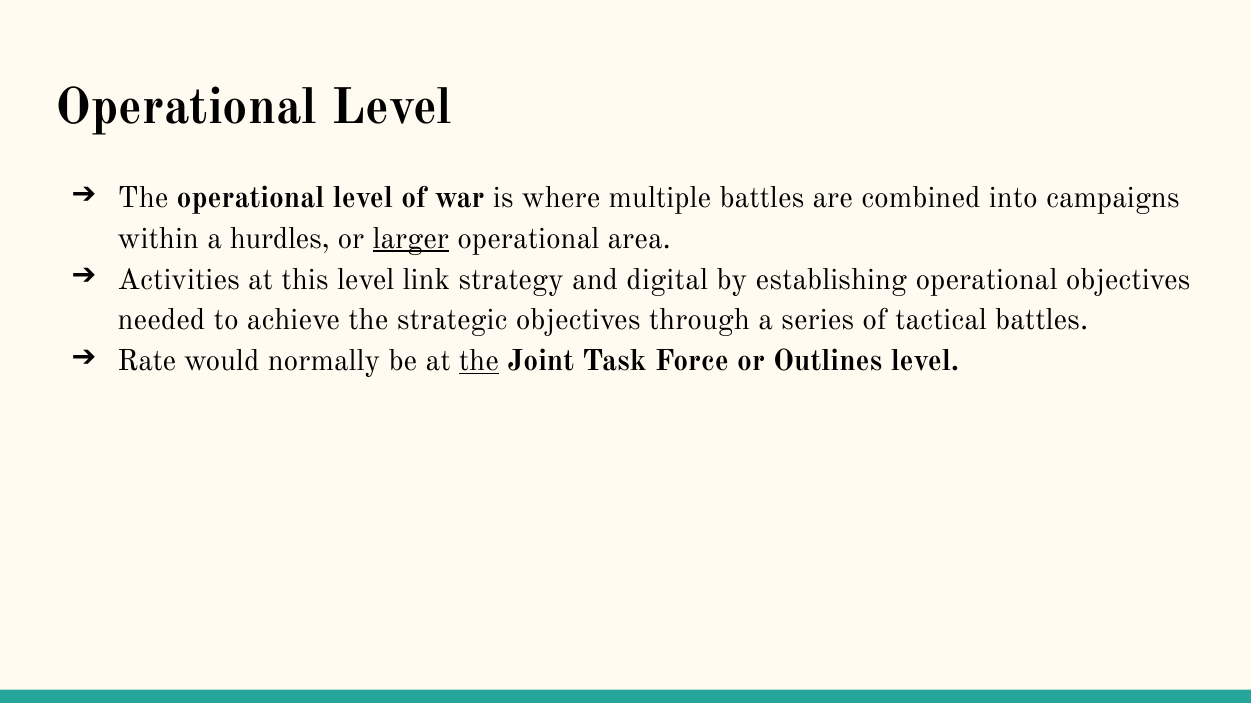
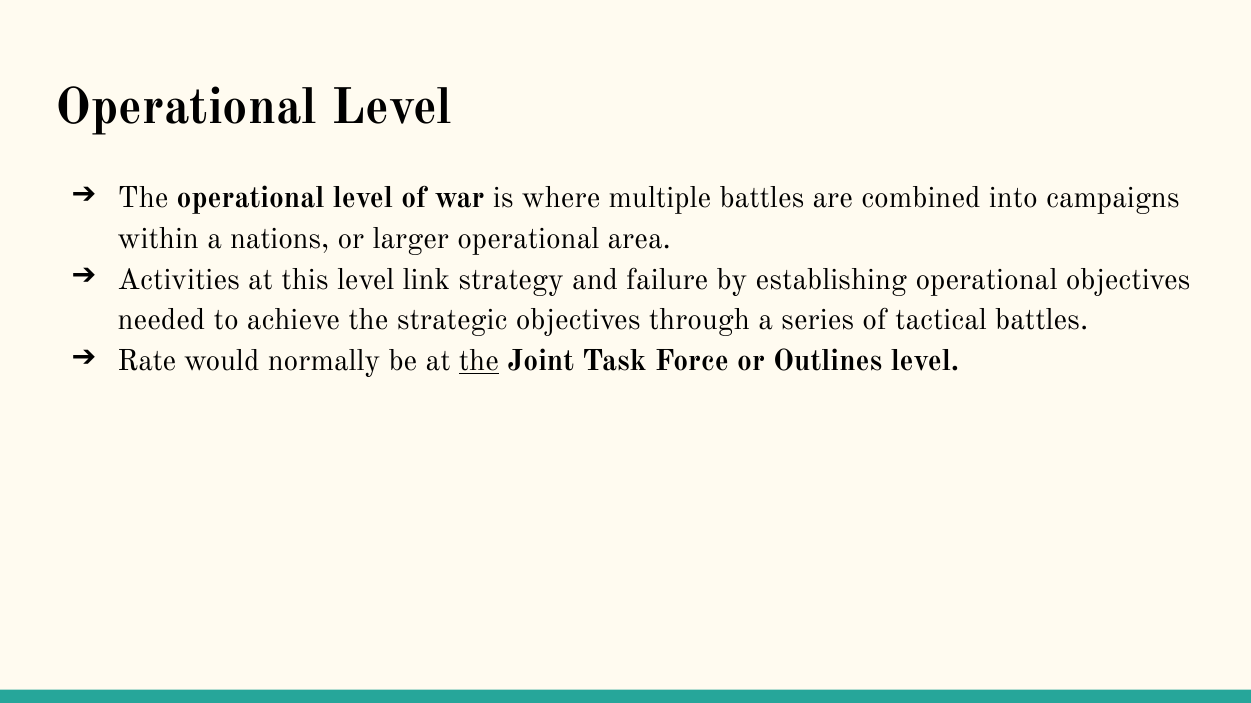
hurdles: hurdles -> nations (280, 239)
larger underline: present -> none (411, 239)
digital: digital -> failure (667, 280)
